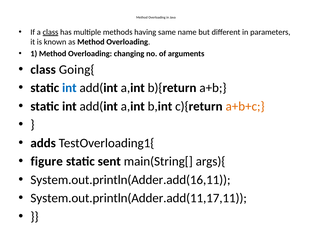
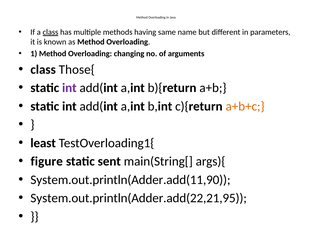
Going{: Going{ -> Those{ (77, 69)
int colour: blue -> purple (69, 88)
adds: adds -> least (43, 143)
System.out.println(Adder.add(16,11: System.out.println(Adder.add(16,11 -> System.out.println(Adder.add(11,90 (130, 180)
System.out.println(Adder.add(11,17,11: System.out.println(Adder.add(11,17,11 -> System.out.println(Adder.add(22,21,95 (139, 198)
